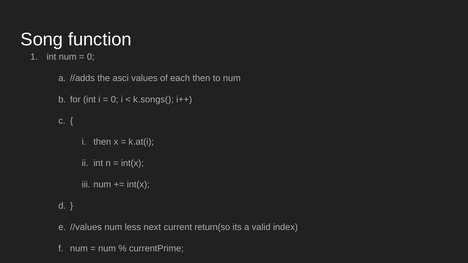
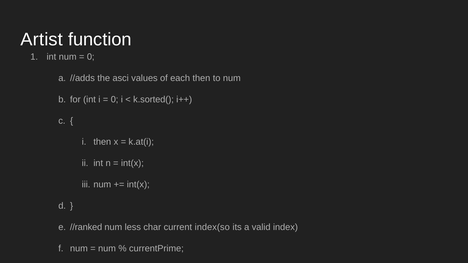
Song: Song -> Artist (42, 40)
k.songs(: k.songs( -> k.sorted( (154, 99)
//values: //values -> //ranked (86, 227)
next: next -> char (152, 227)
return(so: return(so -> index(so (212, 227)
